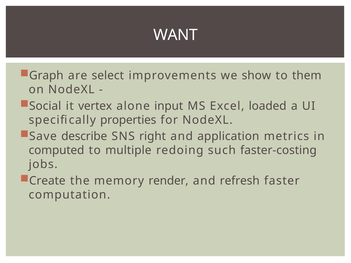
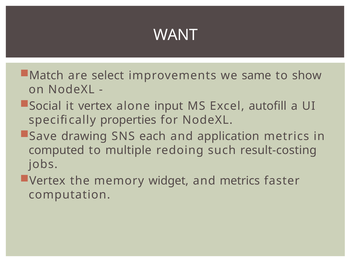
Graph: Graph -> Match (46, 76)
show: show -> same (256, 76)
them: them -> show (307, 76)
loaded: loaded -> autofill (268, 106)
describe: describe -> drawing (84, 136)
right: right -> each (153, 136)
faster-costing: faster-costing -> result-costing (278, 150)
Create: Create -> Vertex (47, 181)
render: render -> widget (169, 181)
and refresh: refresh -> metrics (240, 181)
